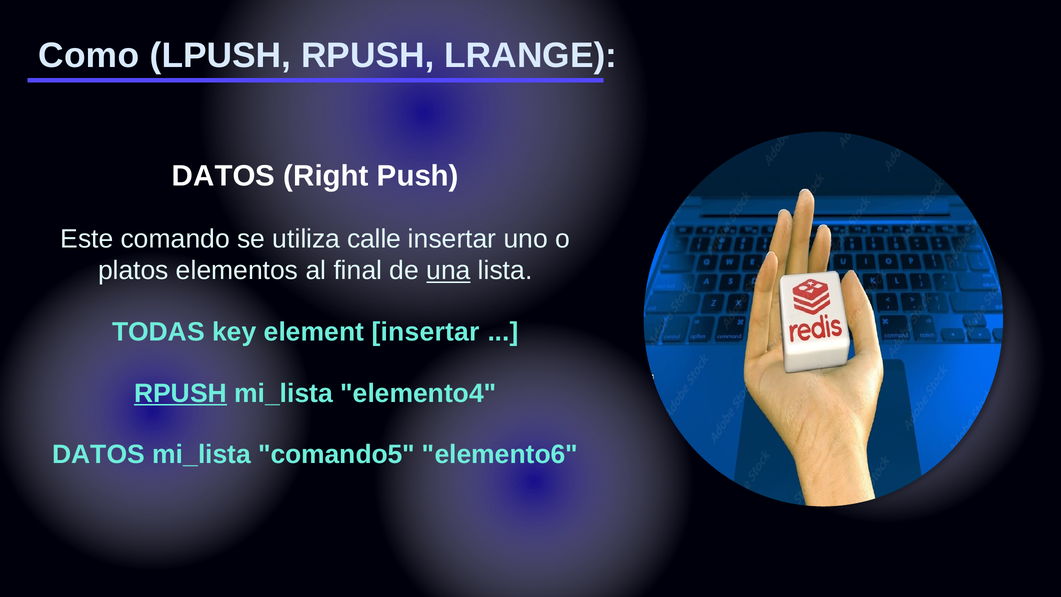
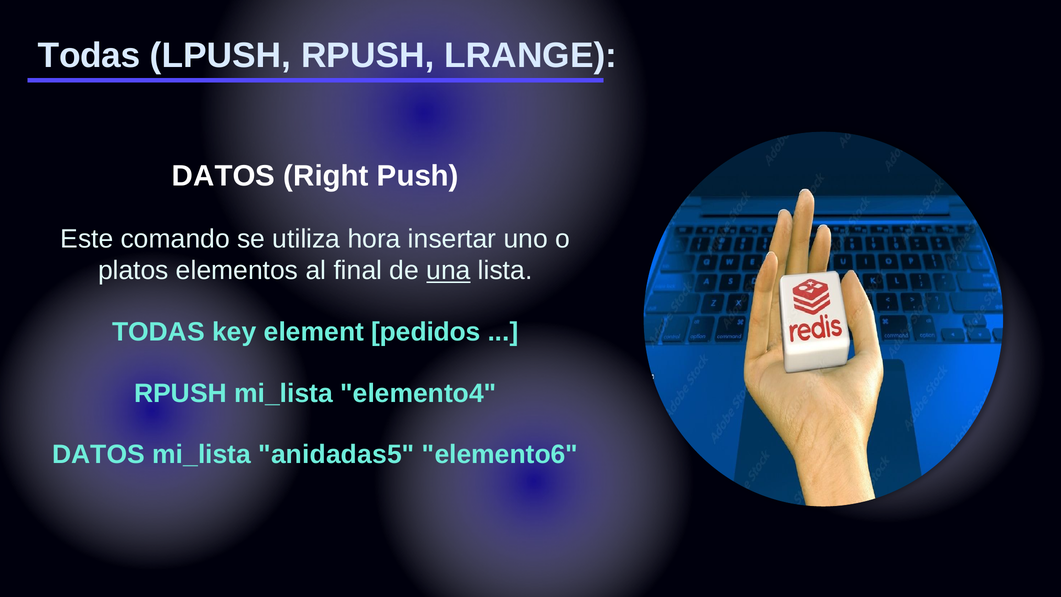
Como: Como -> Todas (89, 56)
calle: calle -> hora (374, 239)
element insertar: insertar -> pedidos (426, 332)
RPUSH underline: present -> none (180, 393)
comando5: comando5 -> anidadas5 (336, 455)
